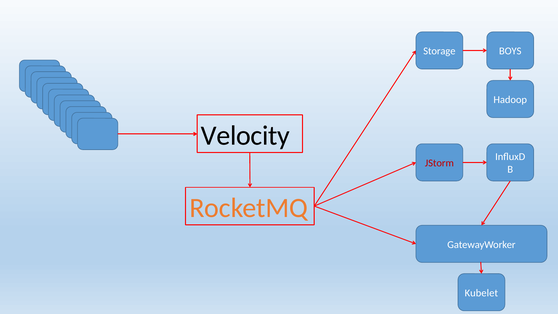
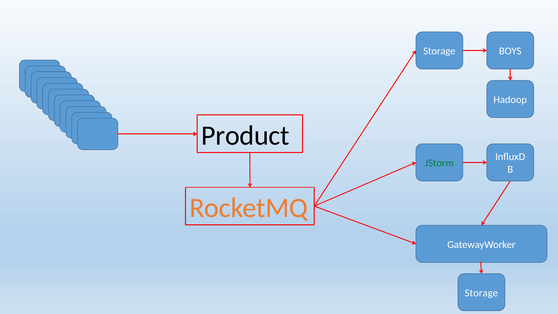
Velocity: Velocity -> Product (245, 136)
JStorm colour: red -> green (439, 163)
Kubelet: Kubelet -> Storage (481, 293)
